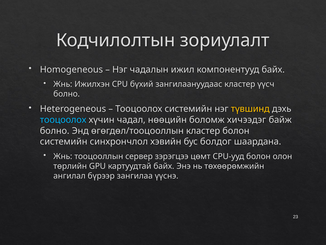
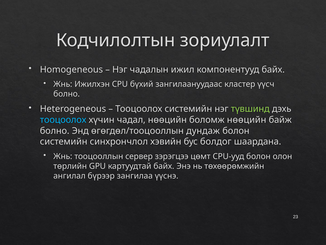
түвшинд colour: yellow -> light green (250, 109)
боломж хичээдэг: хичээдэг -> нөөцийн (247, 120)
өгөгдөл/тооцооллын кластер: кластер -> дундаж (203, 131)
